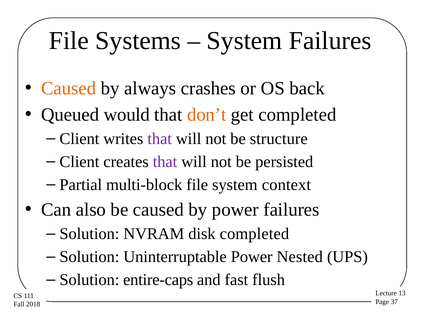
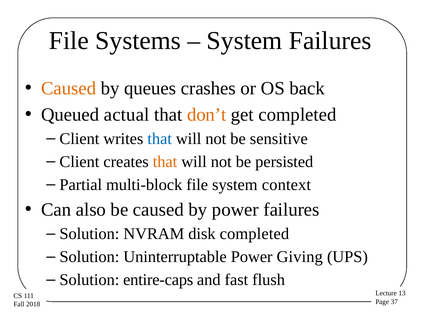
always: always -> queues (150, 88)
would: would -> actual (127, 115)
that colour: purple -> blue (160, 139)
structure: structure -> sensitive (279, 139)
that colour: purple -> orange (165, 162)
Nested: Nested -> Giving (300, 257)
